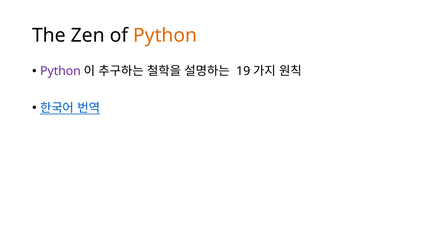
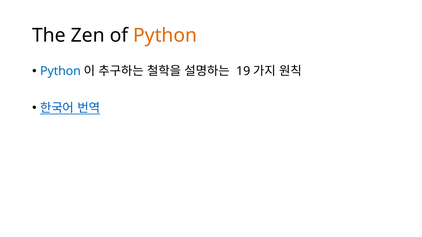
Python colour: purple -> blue (60, 71)
